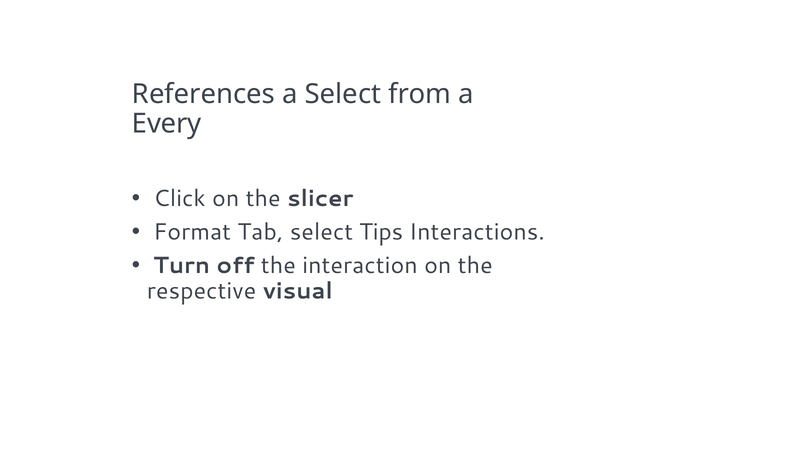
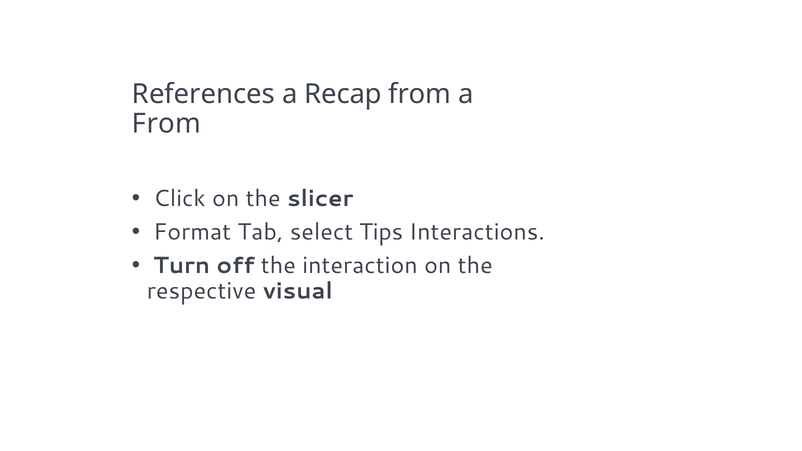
a Select: Select -> Recap (343, 94)
Every: Every -> From (166, 124)
